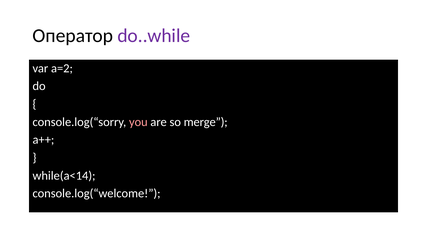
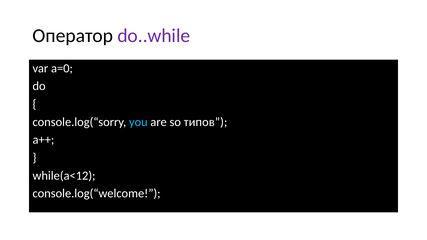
a=2: a=2 -> a=0 (62, 68)
you colour: pink -> light blue (138, 122)
merge: merge -> типов (206, 122)
while(a<14: while(a<14 -> while(a<12 (64, 176)
